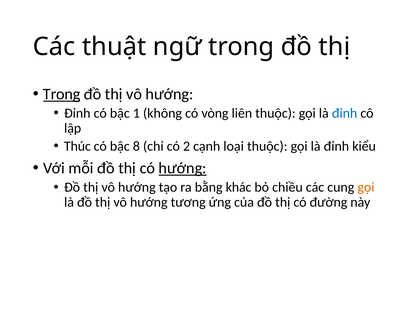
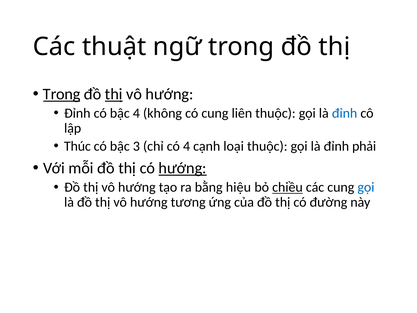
thị underline: none -> present (114, 94)
bậc 1: 1 -> 4 (136, 113)
có vòng: vòng -> cung (215, 113)
8: 8 -> 3 (136, 146)
có 2: 2 -> 4 (187, 146)
kiểu: kiểu -> phải (364, 146)
khác: khác -> hiệu (238, 187)
chiều underline: none -> present (287, 187)
gọi colour: orange -> blue (366, 187)
